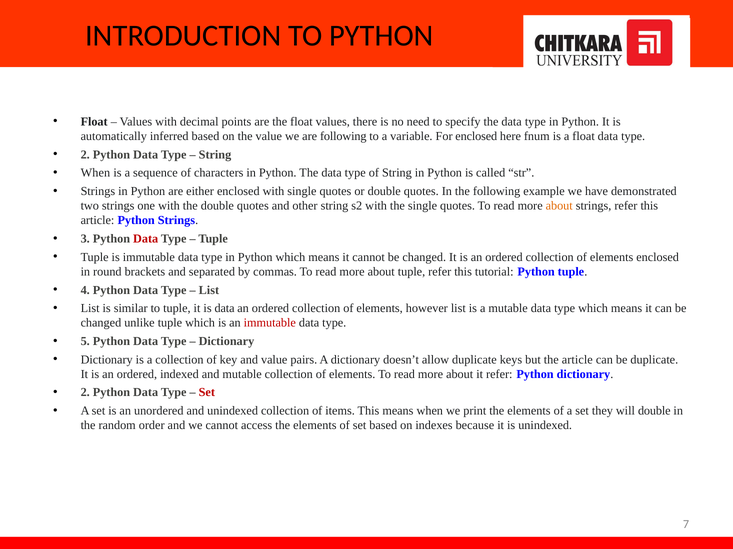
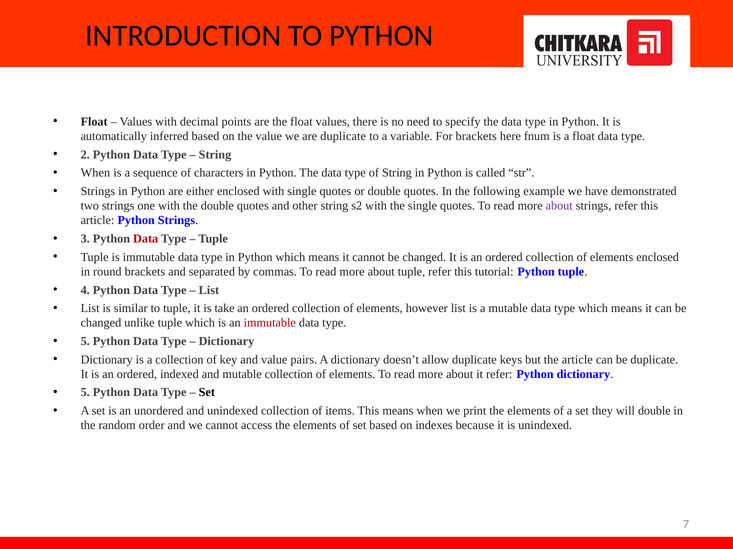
are following: following -> duplicate (343, 136)
For enclosed: enclosed -> brackets (476, 136)
about colour: orange -> purple (559, 206)
is data: data -> take (225, 309)
2: 2 -> 5 (85, 393)
Set colour: red -> black (207, 393)
